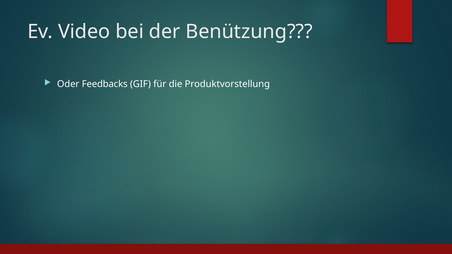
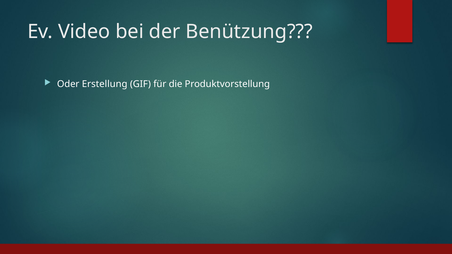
Feedbacks: Feedbacks -> Erstellung (105, 84)
